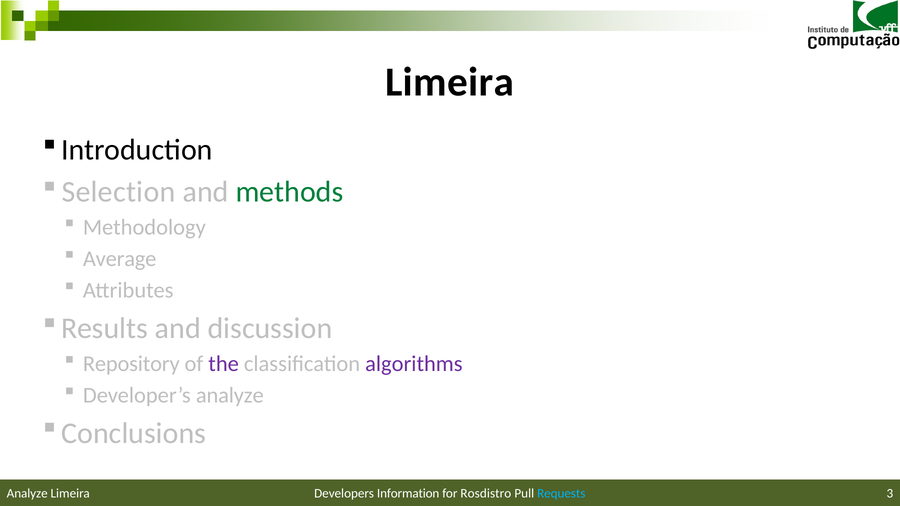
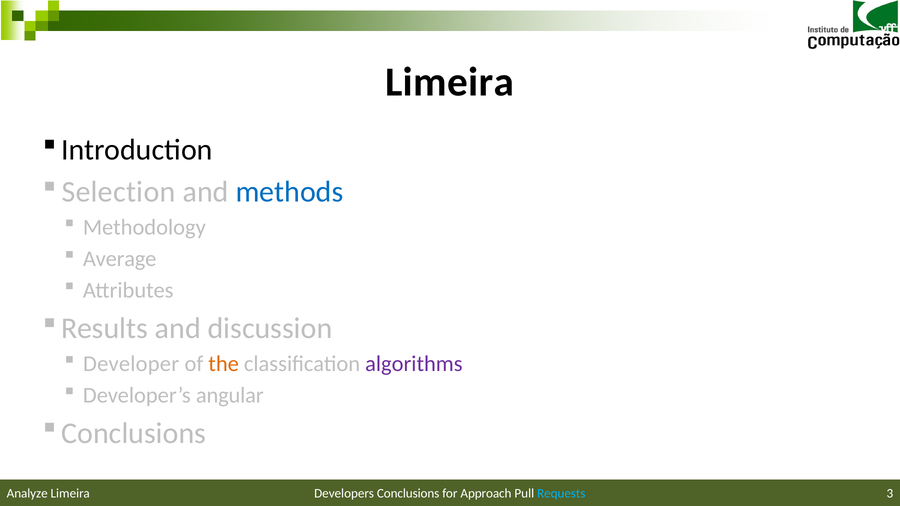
methods colour: green -> blue (289, 192)
Repository: Repository -> Developer (131, 364)
the colour: purple -> orange (224, 364)
Developer’s analyze: analyze -> angular (230, 396)
Developers Information: Information -> Conclusions (408, 494)
Rosdistro: Rosdistro -> Approach (486, 494)
